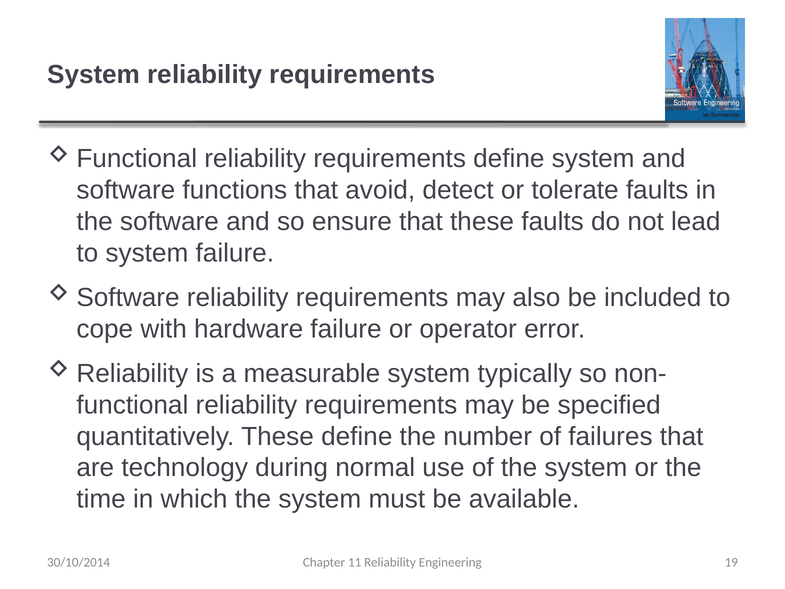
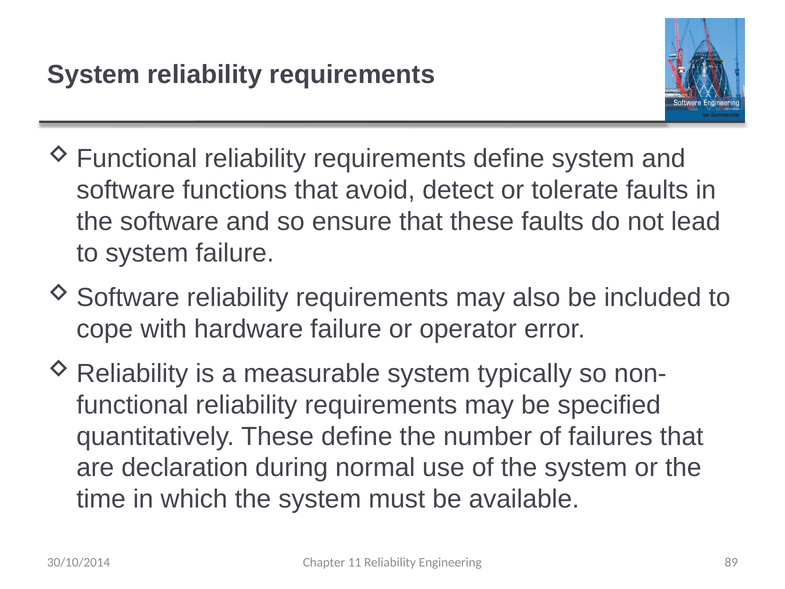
technology: technology -> declaration (185, 468)
19: 19 -> 89 (731, 562)
